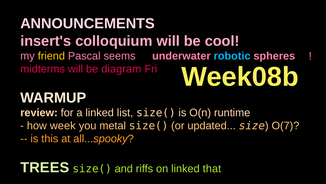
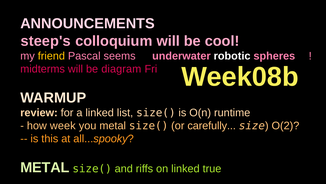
insert's: insert's -> steep's (46, 41)
robotic colour: light blue -> white (232, 56)
updated: updated -> carefully (212, 125)
O(7: O(7 -> O(2 (285, 125)
TREES: TREES -> METAL (45, 167)
that: that -> true (212, 168)
